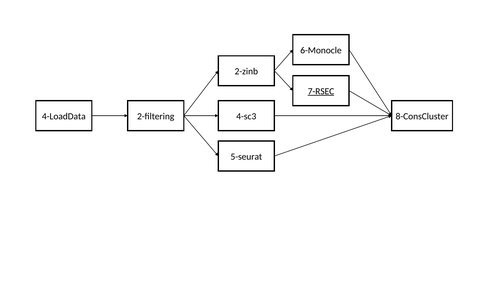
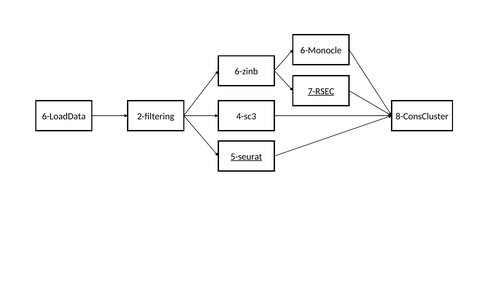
2-zinb: 2-zinb -> 6-zinb (246, 71)
4-LoadData: 4-LoadData -> 6-LoadData (64, 116)
5-seurat underline: none -> present (246, 157)
